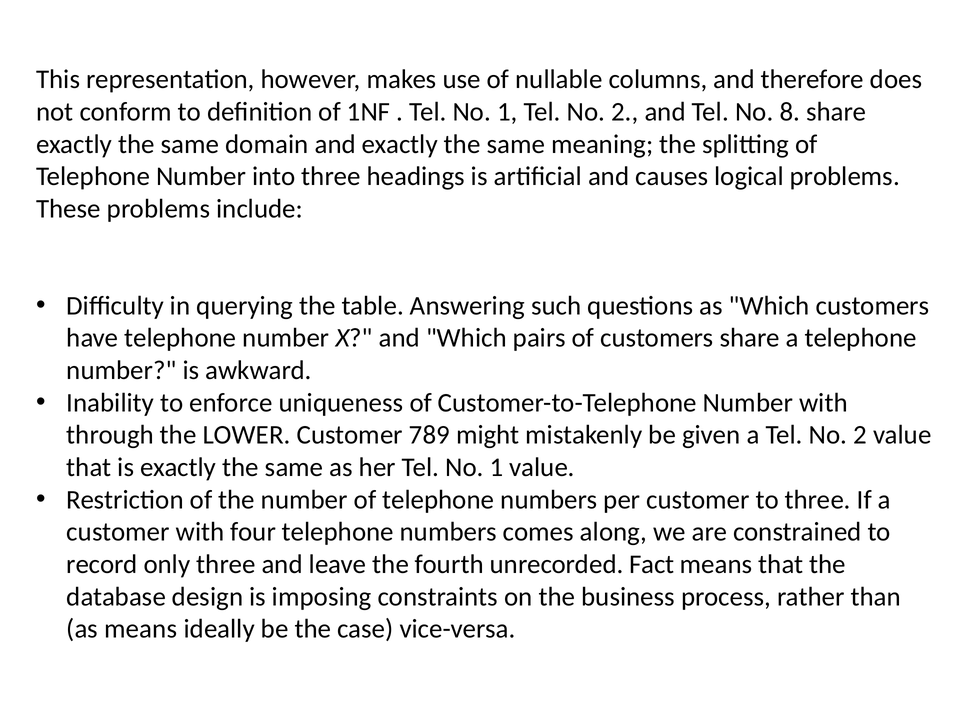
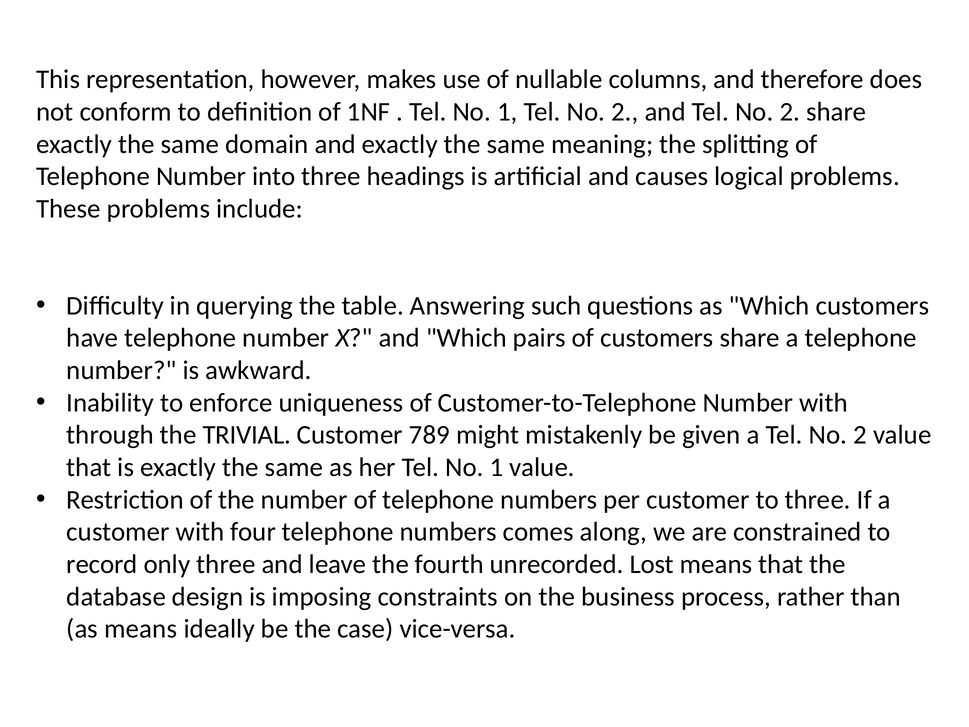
and Tel No 8: 8 -> 2 (790, 112)
LOWER: LOWER -> TRIVIAL (247, 435)
Fact: Fact -> Lost (652, 564)
